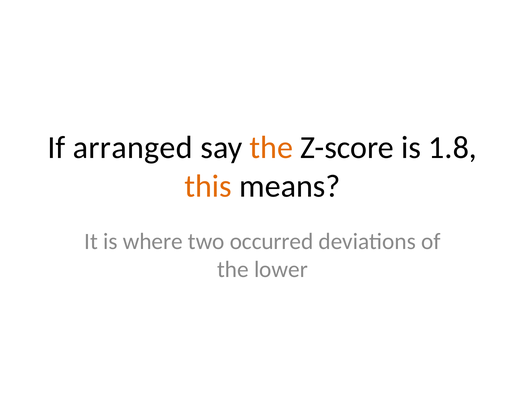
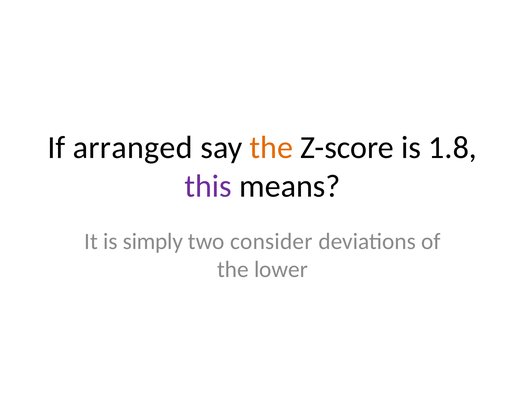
this colour: orange -> purple (208, 186)
where: where -> simply (153, 241)
occurred: occurred -> consider (271, 241)
